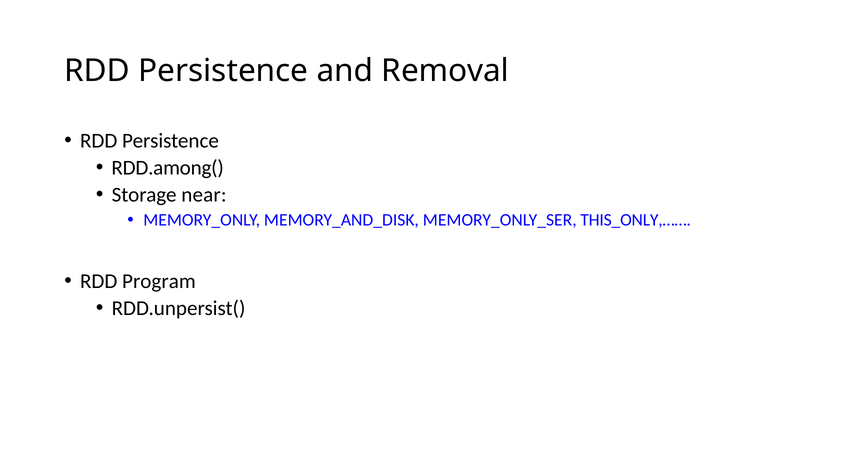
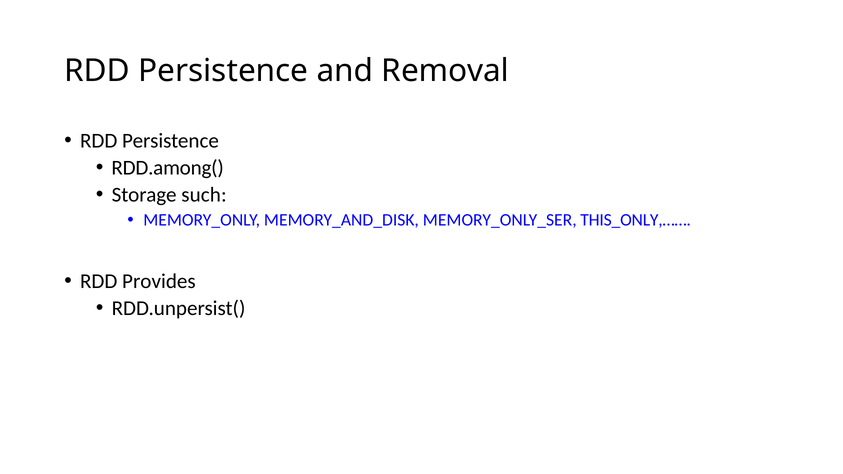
near: near -> such (204, 195)
Program: Program -> Provides (159, 281)
